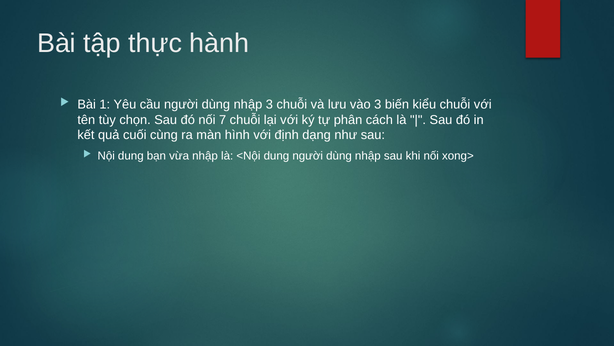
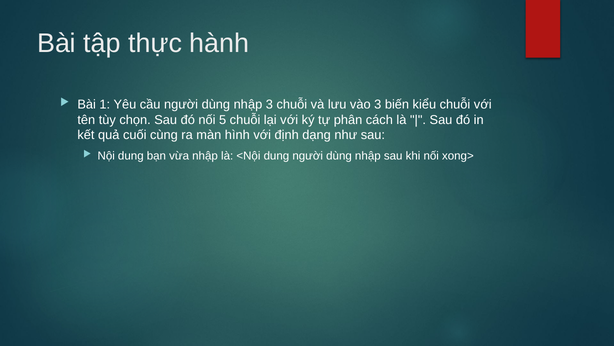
7: 7 -> 5 (223, 120)
